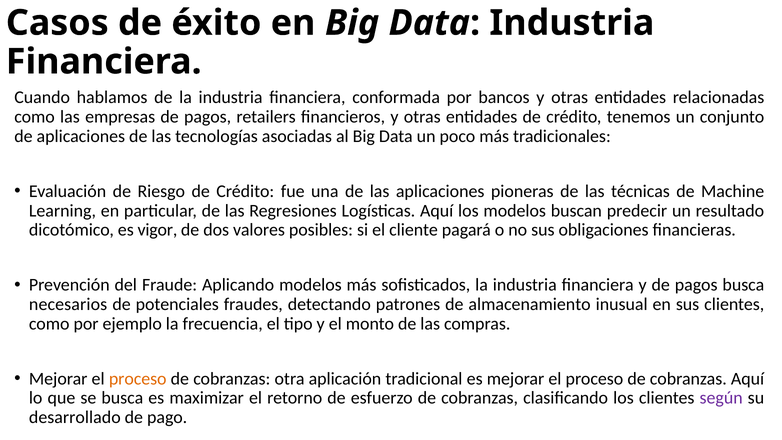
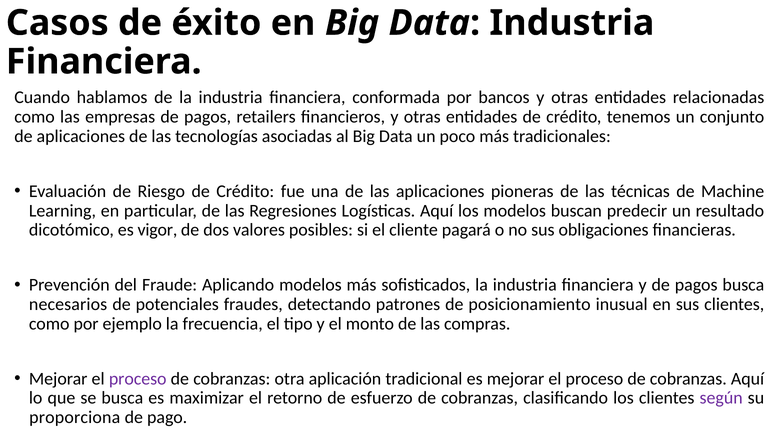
almacenamiento: almacenamiento -> posicionamiento (530, 304)
proceso colour: orange -> purple (138, 379)
desarrollado: desarrollado -> proporciona (75, 417)
